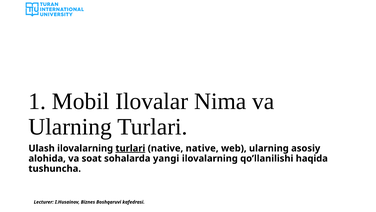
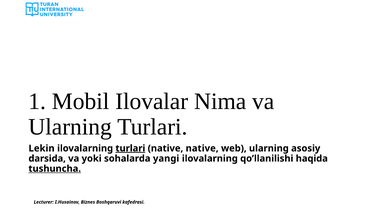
Ulash: Ulash -> Lekin (42, 148)
alohida: alohida -> darsida (47, 158)
soat: soat -> yoki (92, 158)
tushuncha underline: none -> present (55, 168)
